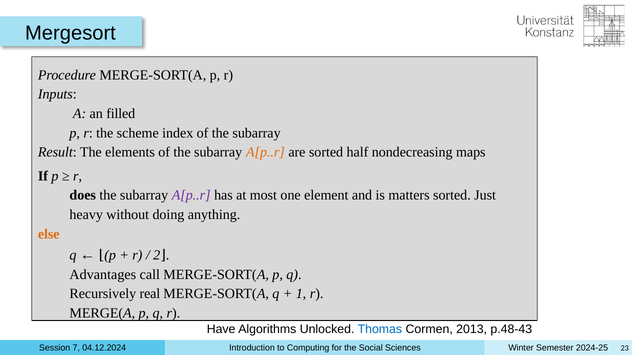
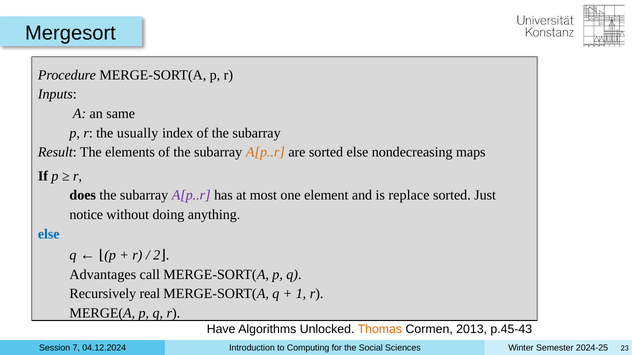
filled: filled -> same (121, 114)
scheme: scheme -> usually (138, 133)
sorted half: half -> else (357, 153)
matters: matters -> replace (409, 196)
heavy: heavy -> notice (86, 215)
else colour: orange -> blue (49, 234)
Thomas colour: blue -> orange (380, 330)
p.48-43: p.48-43 -> p.45-43 (511, 330)
